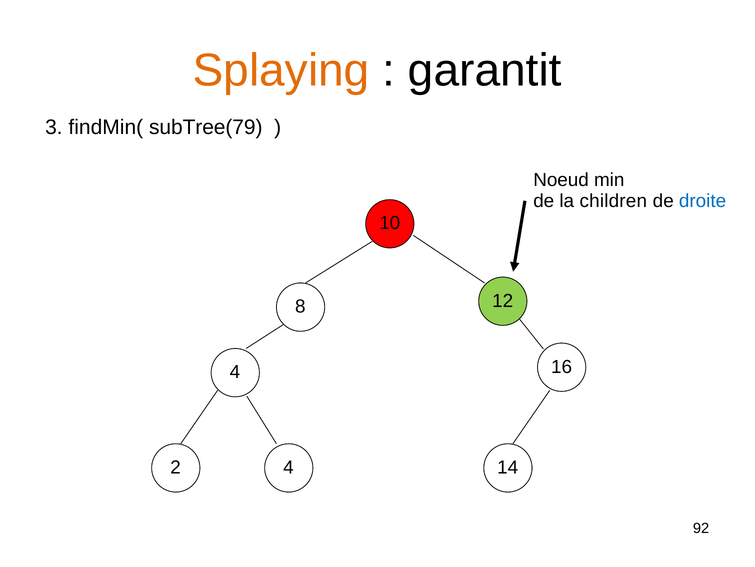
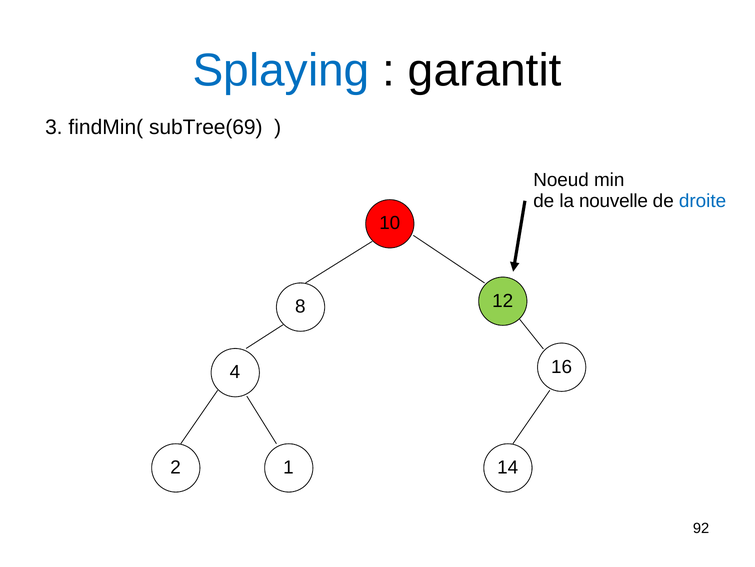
Splaying colour: orange -> blue (281, 70)
subTree(79: subTree(79 -> subTree(69 (206, 127)
children: children -> nouvelle (613, 201)
2 4: 4 -> 1 (288, 467)
